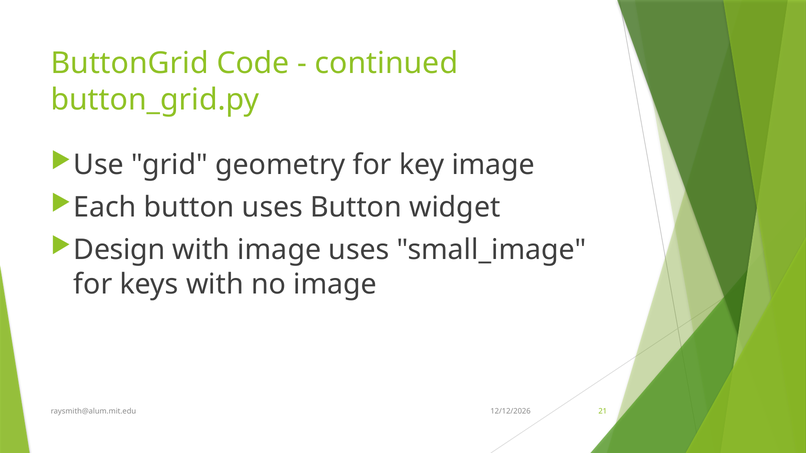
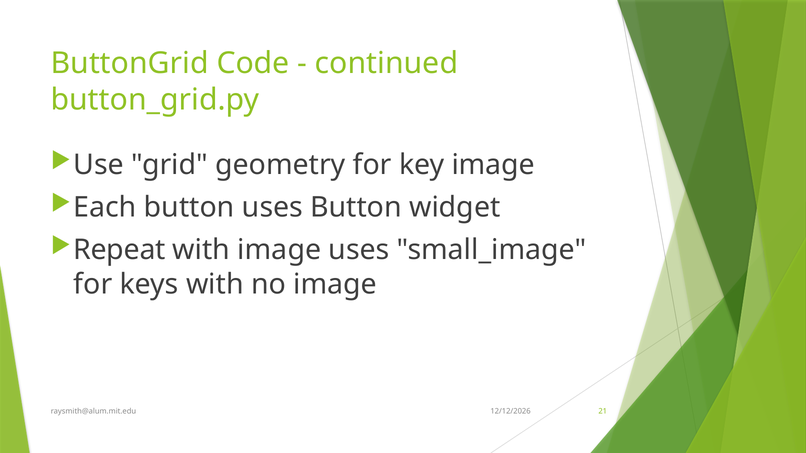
Design: Design -> Repeat (119, 250)
